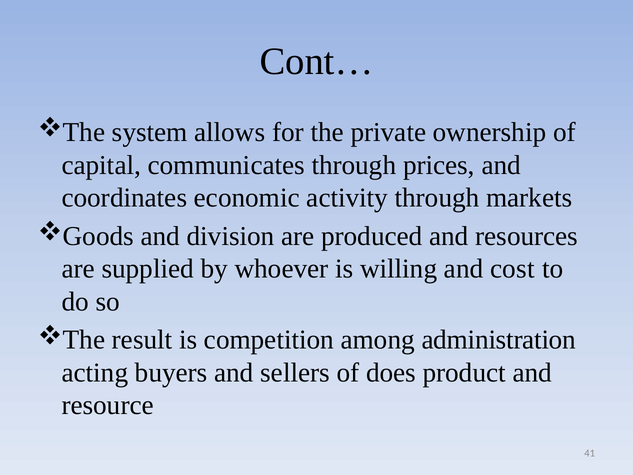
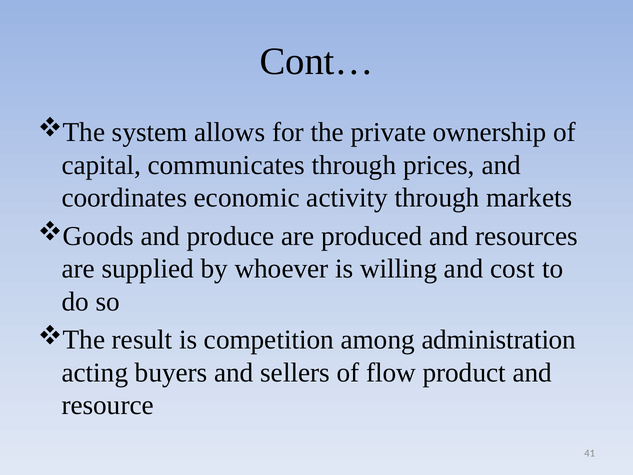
division: division -> produce (231, 236)
does: does -> flow (391, 373)
